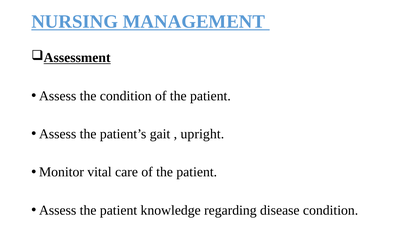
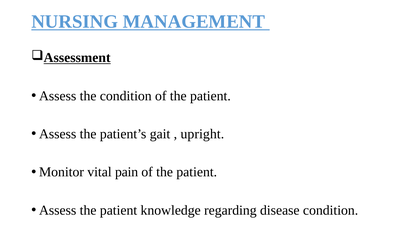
care: care -> pain (127, 172)
